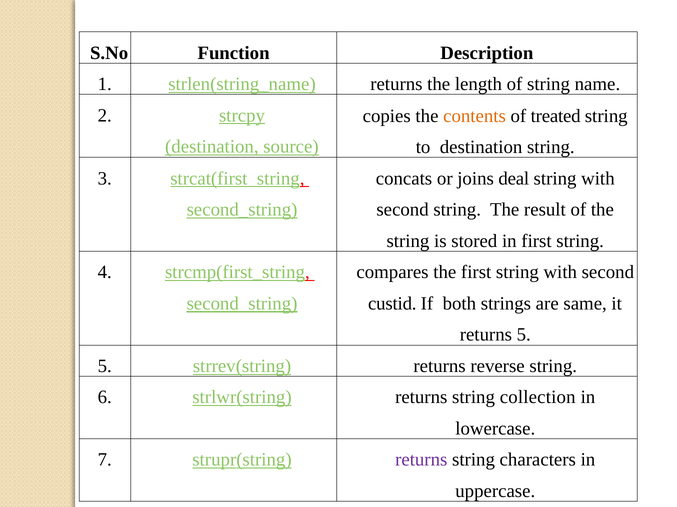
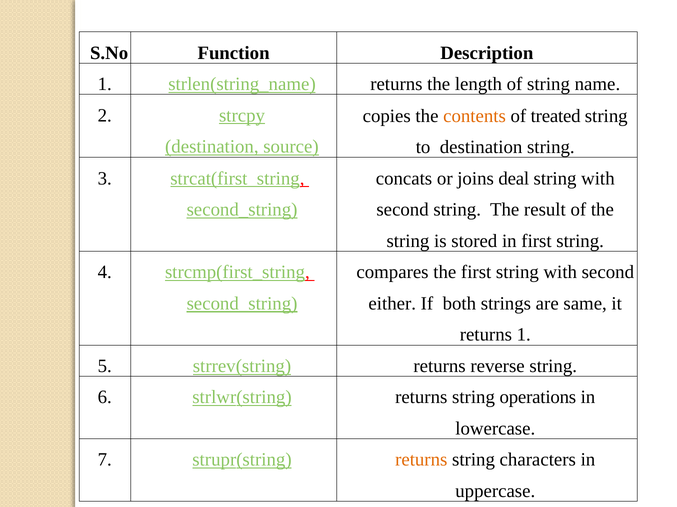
custid: custid -> either (392, 304)
returns 5: 5 -> 1 (524, 335)
collection: collection -> operations (538, 398)
returns colour: purple -> orange (421, 460)
